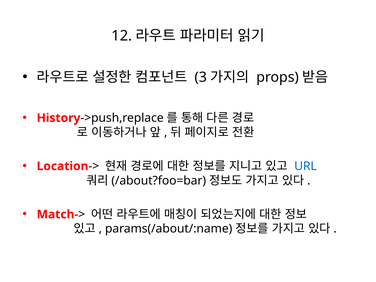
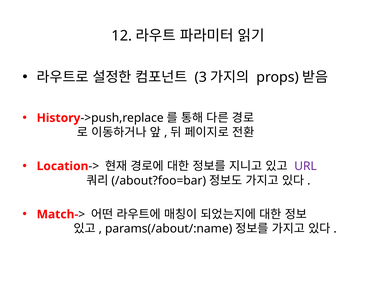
URL colour: blue -> purple (306, 166)
